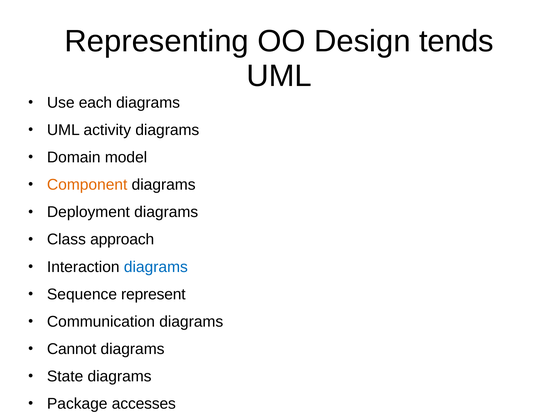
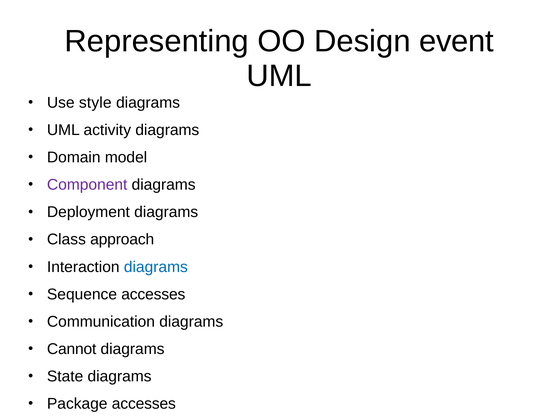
tends: tends -> event (456, 41)
each: each -> style (95, 103)
Component colour: orange -> purple (87, 185)
Sequence represent: represent -> accesses (153, 294)
